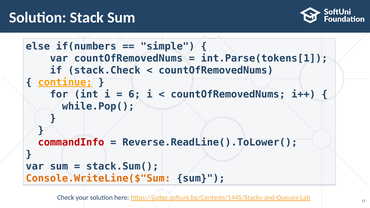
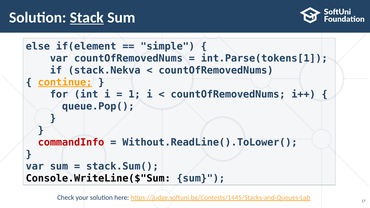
Stack underline: none -> present (87, 18)
if(numbers: if(numbers -> if(element (86, 46)
stack.Check: stack.Check -> stack.Nekva (104, 70)
6: 6 -> 1 (134, 94)
while.Pop(: while.Pop( -> queue.Pop( (98, 106)
Reverse.ReadLine().ToLower(: Reverse.ReadLine().ToLower( -> Without.ReadLine().ToLower( (210, 142)
Console.WriteLine($"Sum colour: orange -> black (98, 179)
